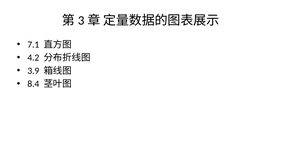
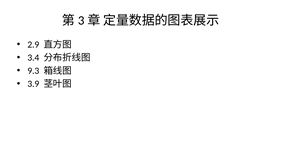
7.1: 7.1 -> 2.9 (33, 45)
4.2: 4.2 -> 3.4 (33, 58)
3.9: 3.9 -> 9.3 (33, 71)
8.4: 8.4 -> 3.9 (33, 84)
